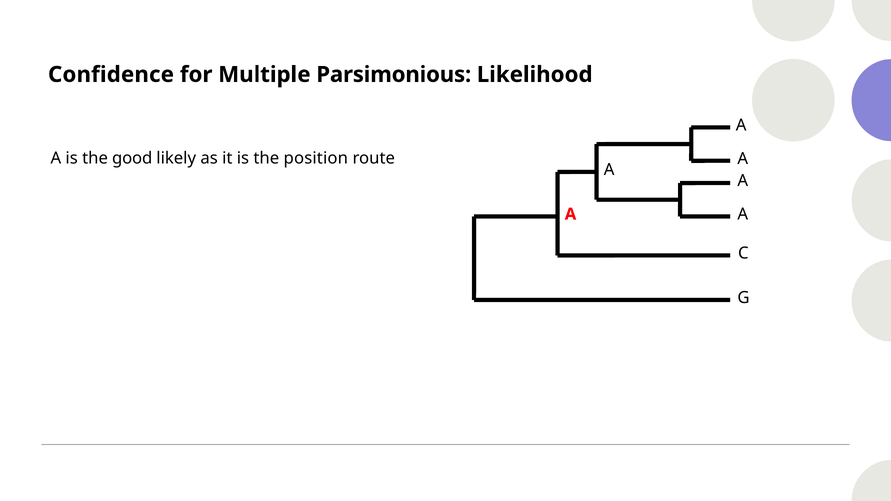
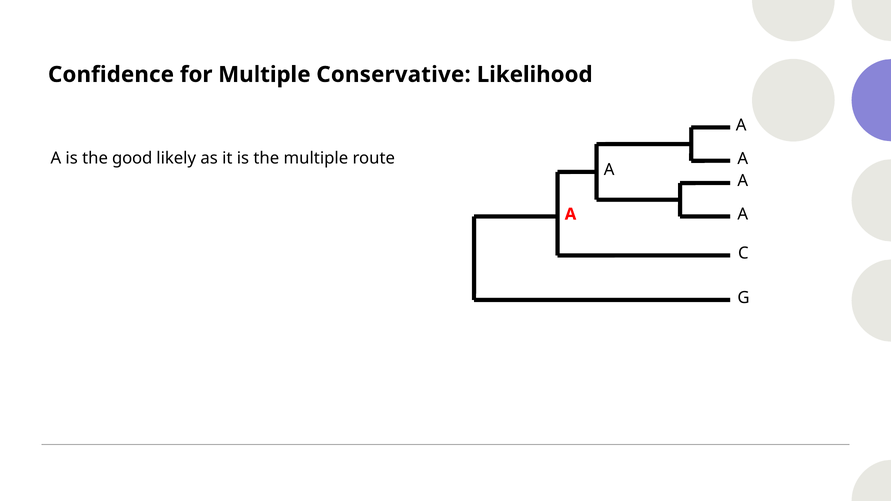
Parsimonious: Parsimonious -> Conservative (394, 75)
the position: position -> multiple (316, 158)
